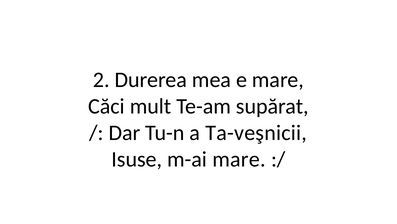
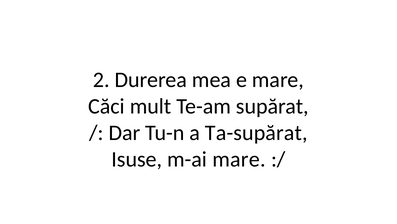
Ta-veşnicii: Ta-veşnicii -> Ta-supărat (256, 132)
